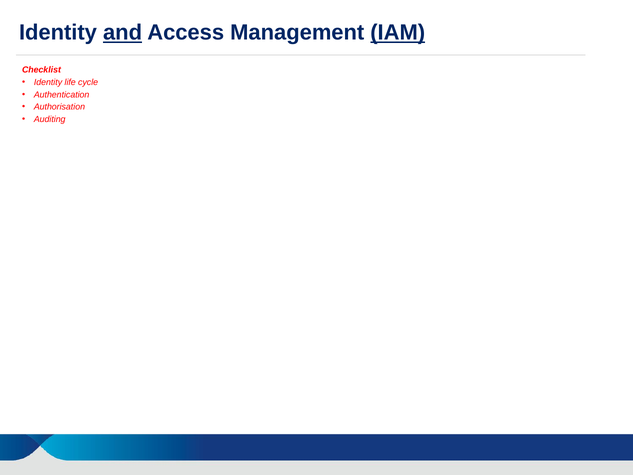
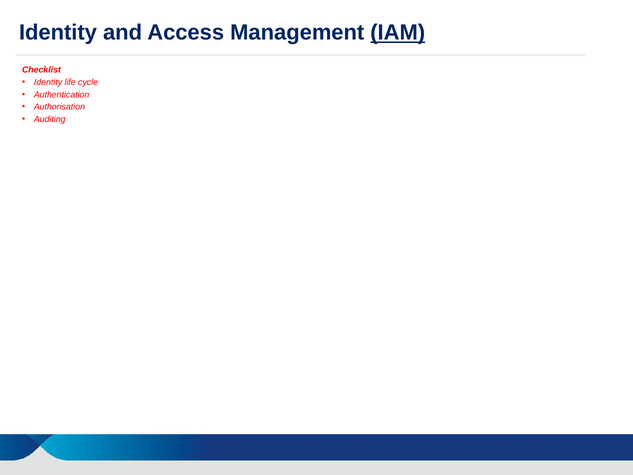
and underline: present -> none (123, 33)
